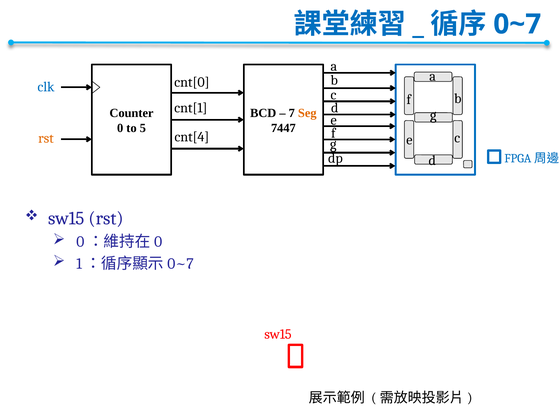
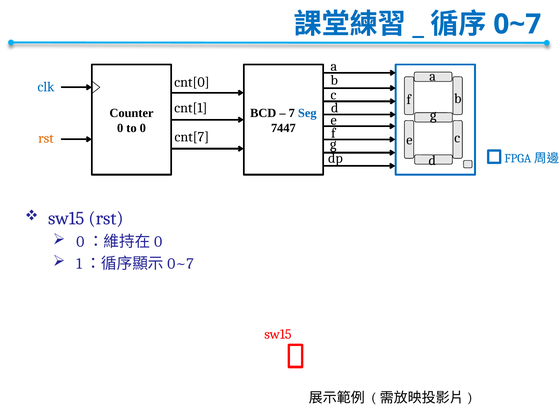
Seg colour: orange -> blue (307, 113)
to 5: 5 -> 0 (143, 128)
cnt[4: cnt[4 -> cnt[7 (192, 137)
